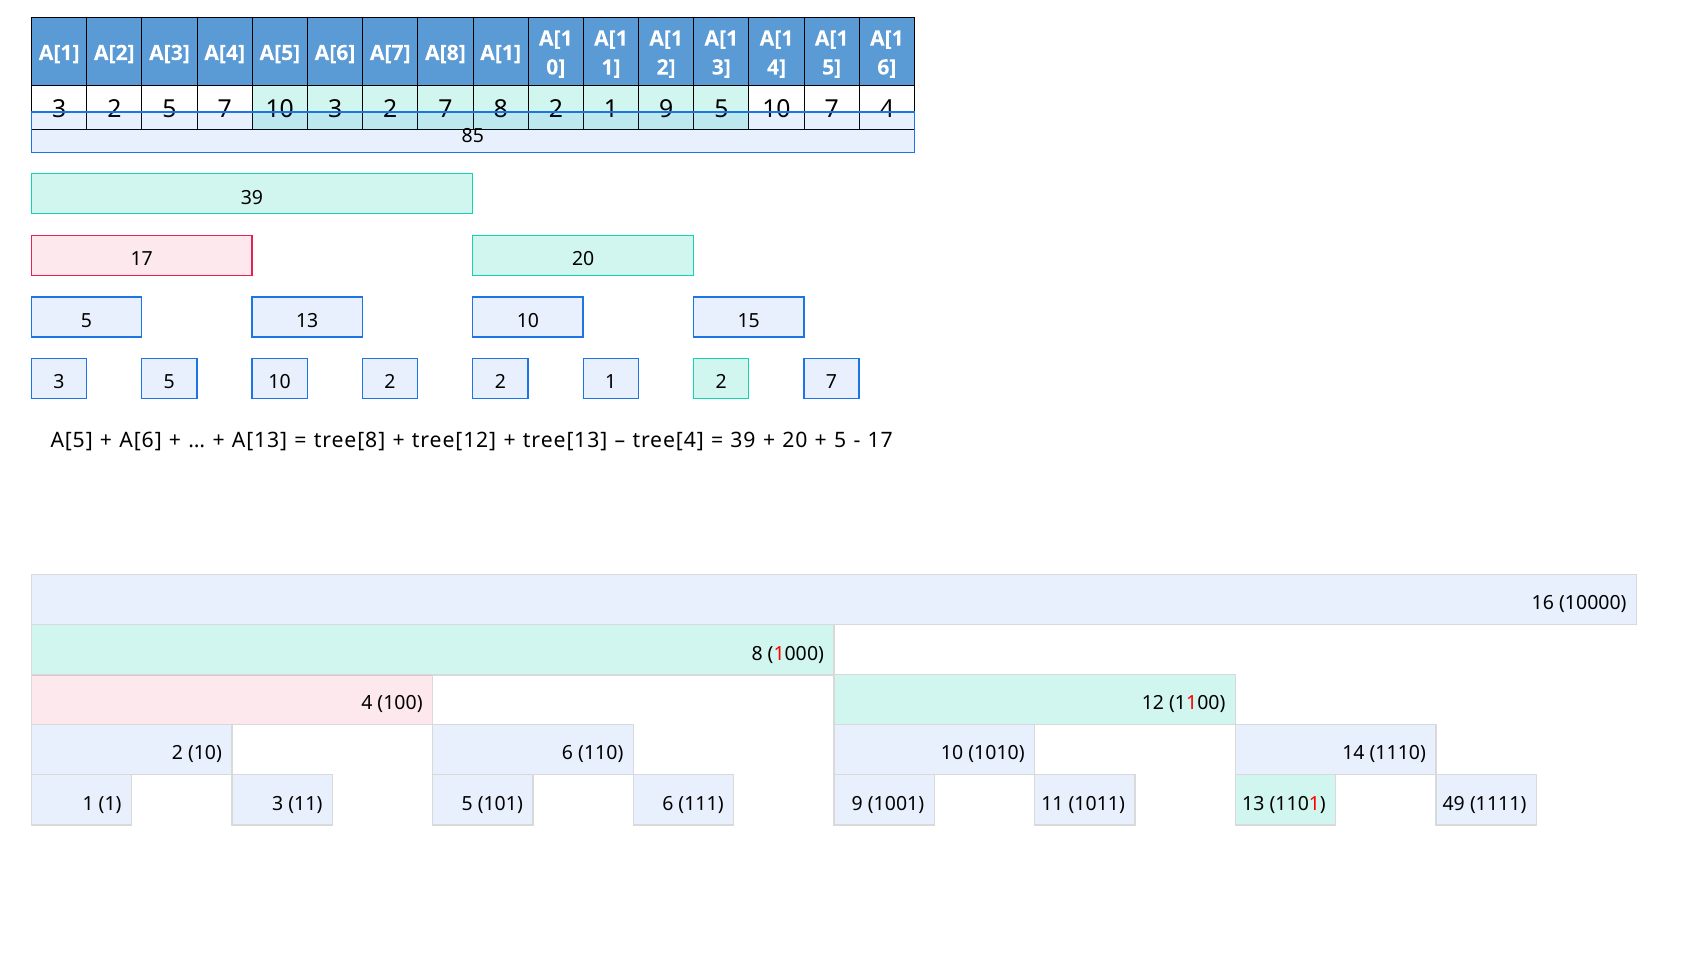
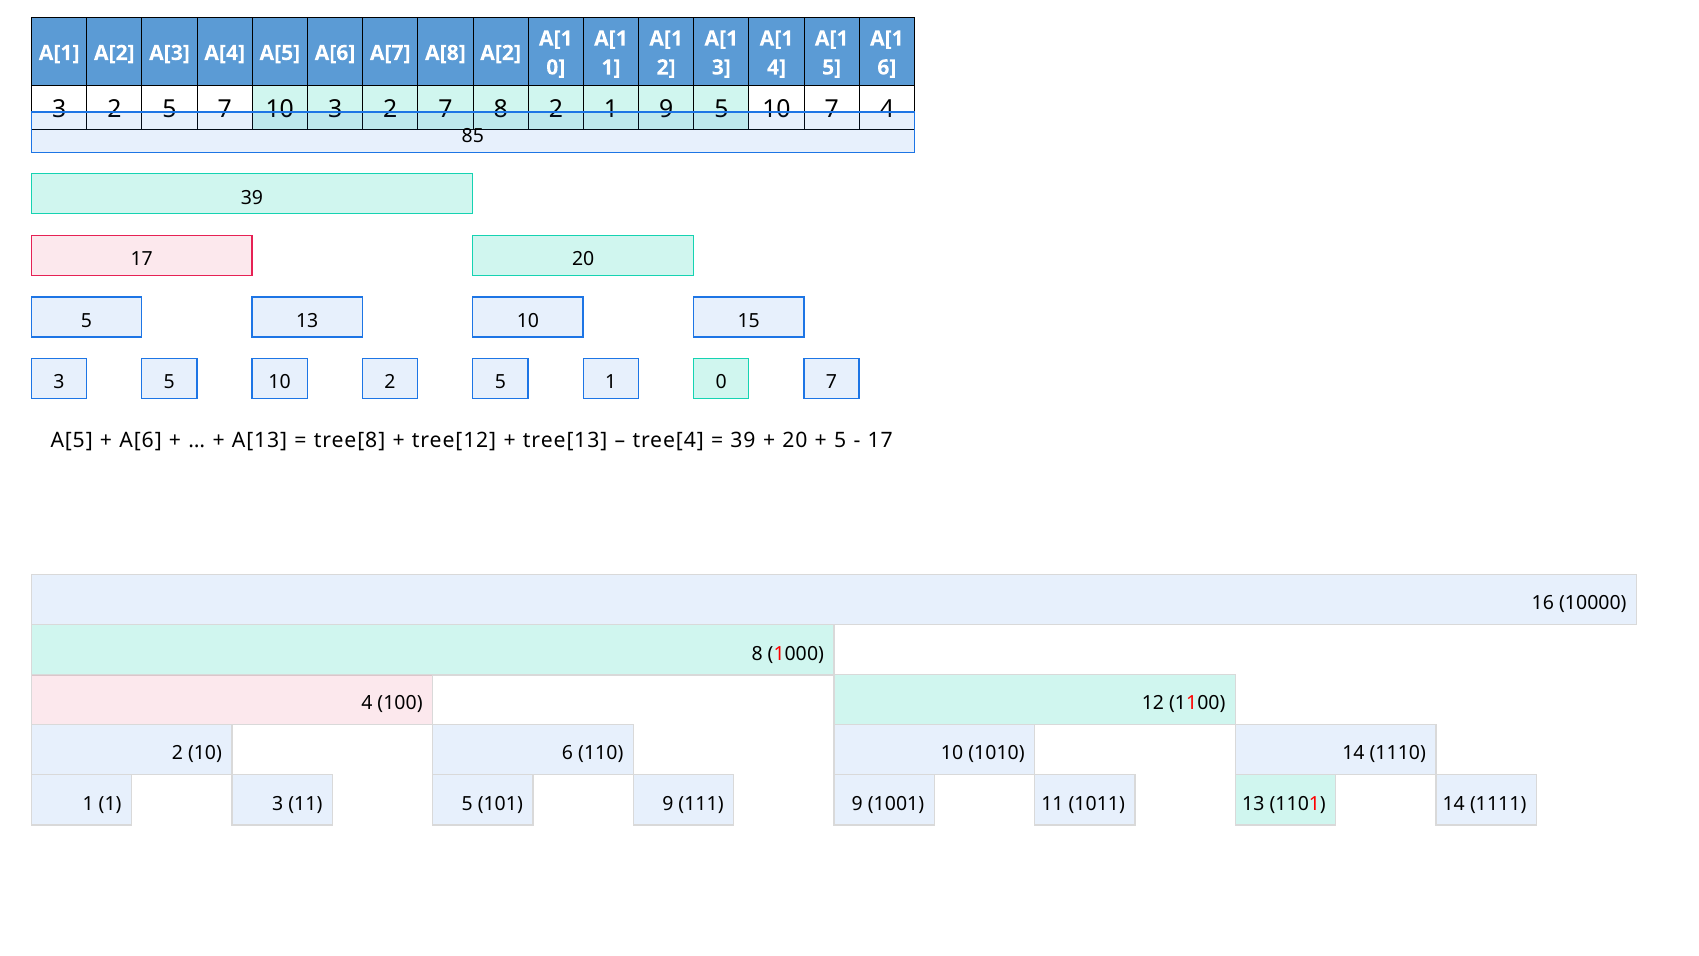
A[8 A[1: A[1 -> A[2 (501, 53)
10 2 2: 2 -> 5 (500, 382)
1 2: 2 -> 0 (721, 382)
101 6: 6 -> 9 (668, 803)
1101 49: 49 -> 14 (1454, 803)
